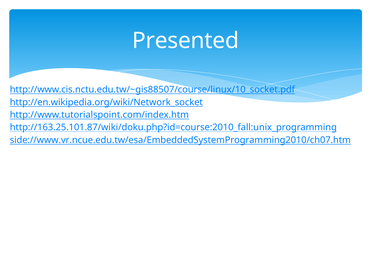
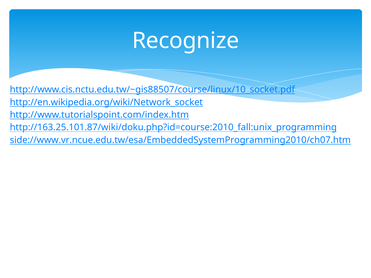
Presented: Presented -> Recognize (186, 41)
